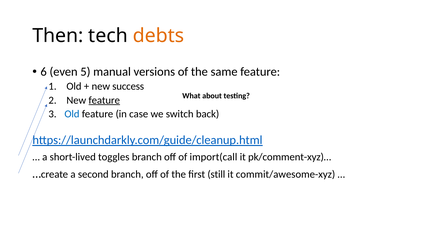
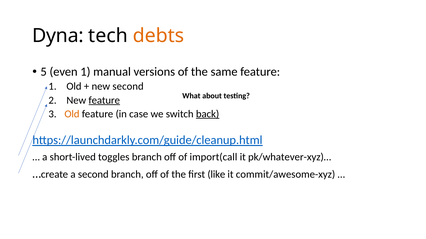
Then: Then -> Dyna (58, 36)
6: 6 -> 5 (44, 72)
even 5: 5 -> 1 (85, 72)
new success: success -> second (128, 87)
Old colour: blue -> orange (72, 114)
back underline: none -> present (208, 114)
pk/comment-xyz)…: pk/comment-xyz)… -> pk/whatever-xyz)… (290, 157)
still: still -> like (216, 175)
